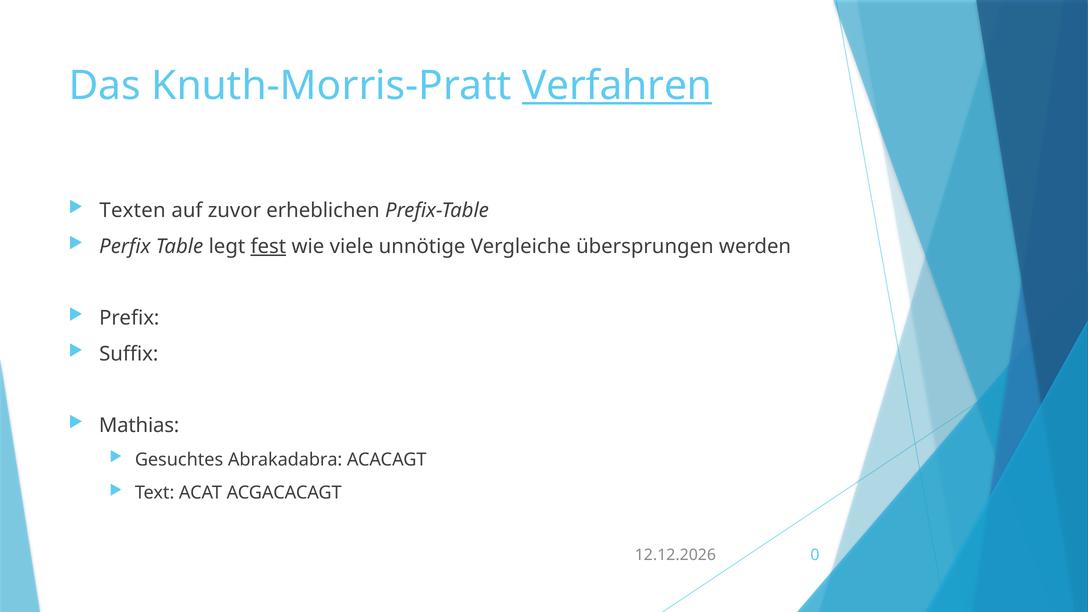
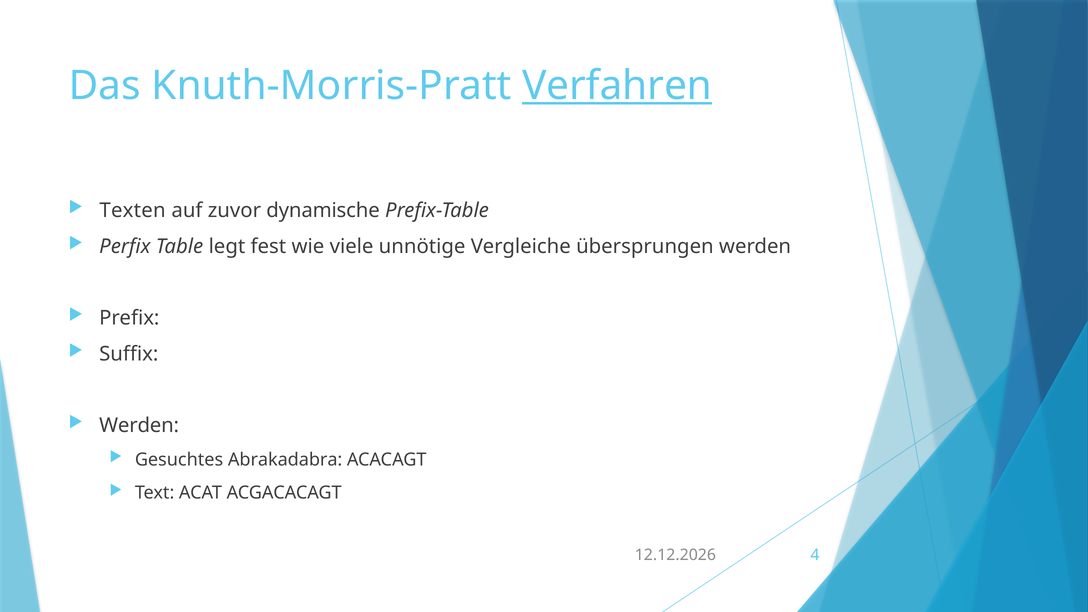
erheblichen: erheblichen -> dynamische (323, 211)
fest underline: present -> none (268, 246)
Mathias: Mathias -> Werden (139, 425)
0: 0 -> 4 (815, 555)
